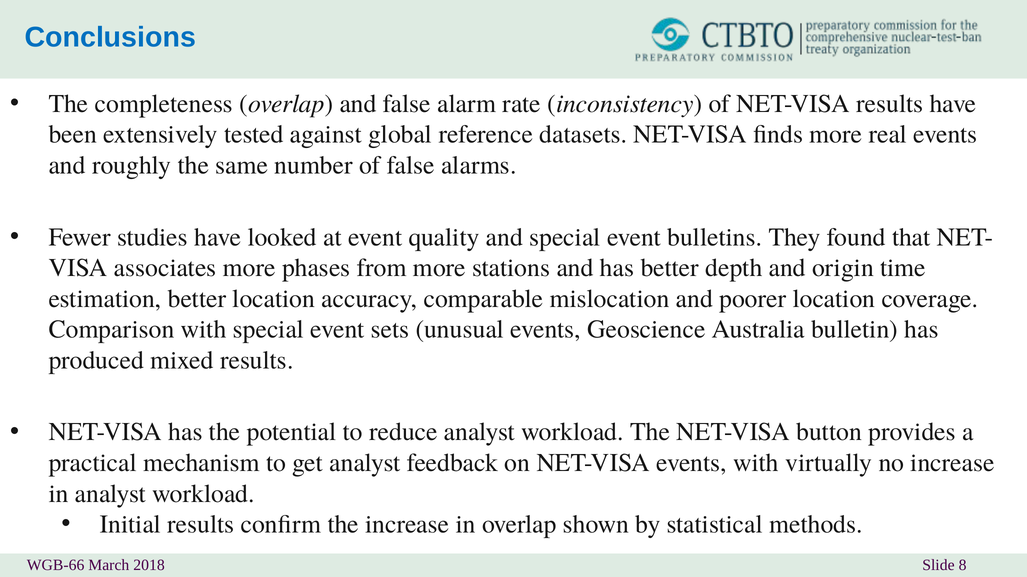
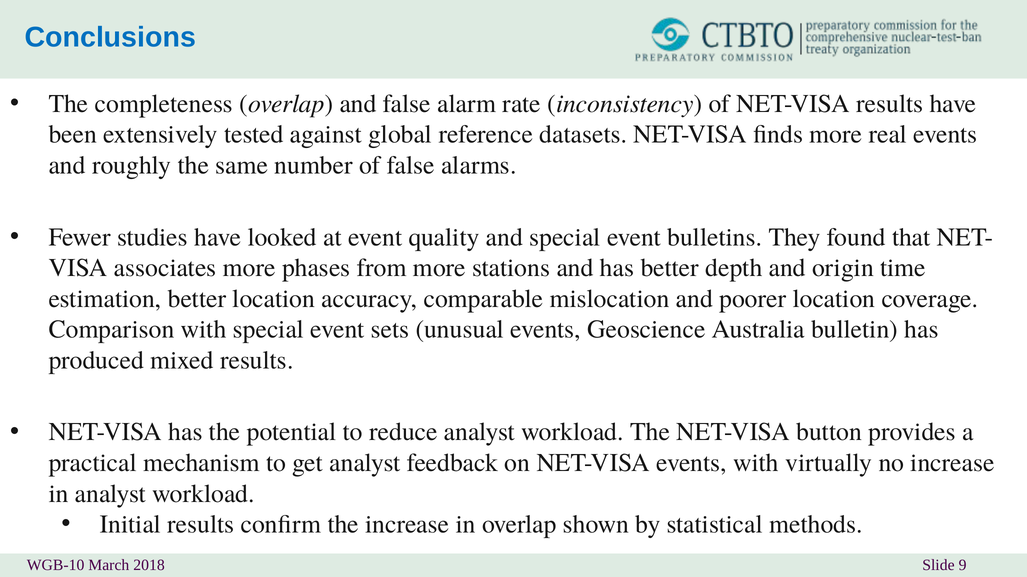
WGB-66: WGB-66 -> WGB-10 (56, 566)
8: 8 -> 9 (963, 566)
